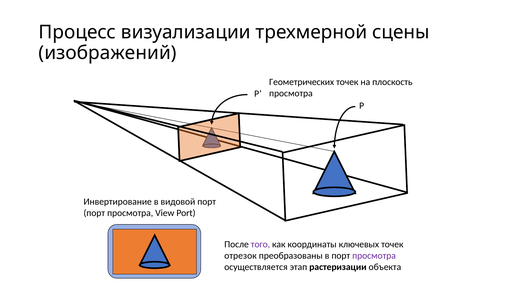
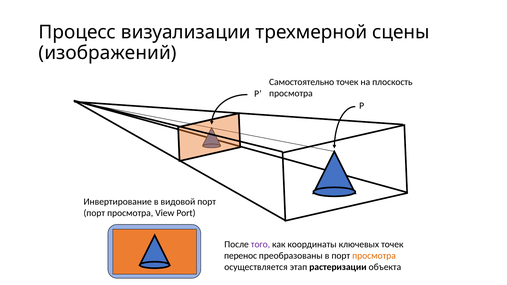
Геометрических: Геометрических -> Самостоятельно (302, 82)
отрезок: отрезок -> перенос (241, 256)
просмотра colour: purple -> orange (374, 256)
